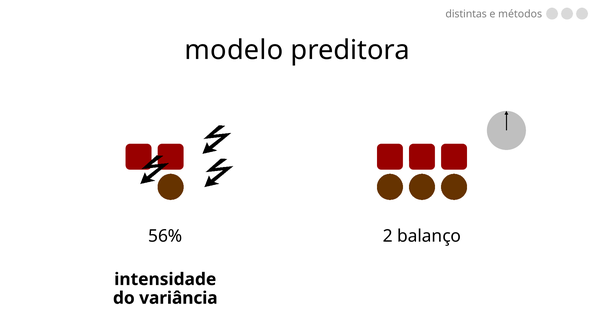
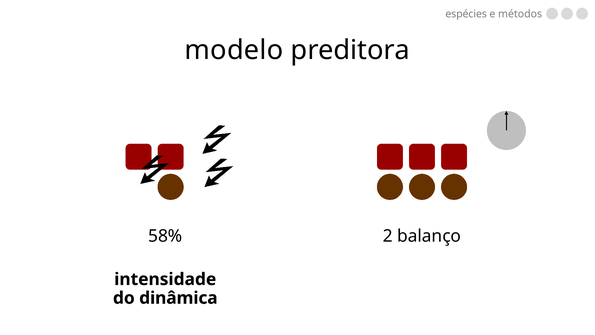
distintas: distintas -> espécies (466, 14)
56%: 56% -> 58% (165, 236)
variância: variância -> dinâmica (178, 298)
